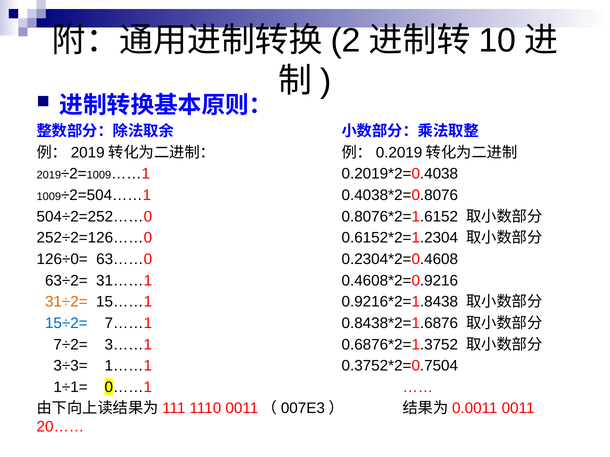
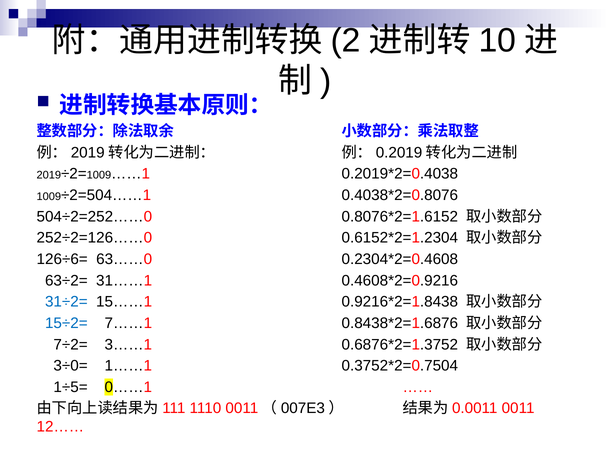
126÷0=: 126÷0= -> 126÷6= (62, 259)
31÷2= colour: orange -> blue (66, 302)
3÷3=: 3÷3= -> 3÷0= (71, 366)
1÷1=: 1÷1= -> 1÷5= (71, 388)
20……: 20…… -> 12…… (60, 427)
